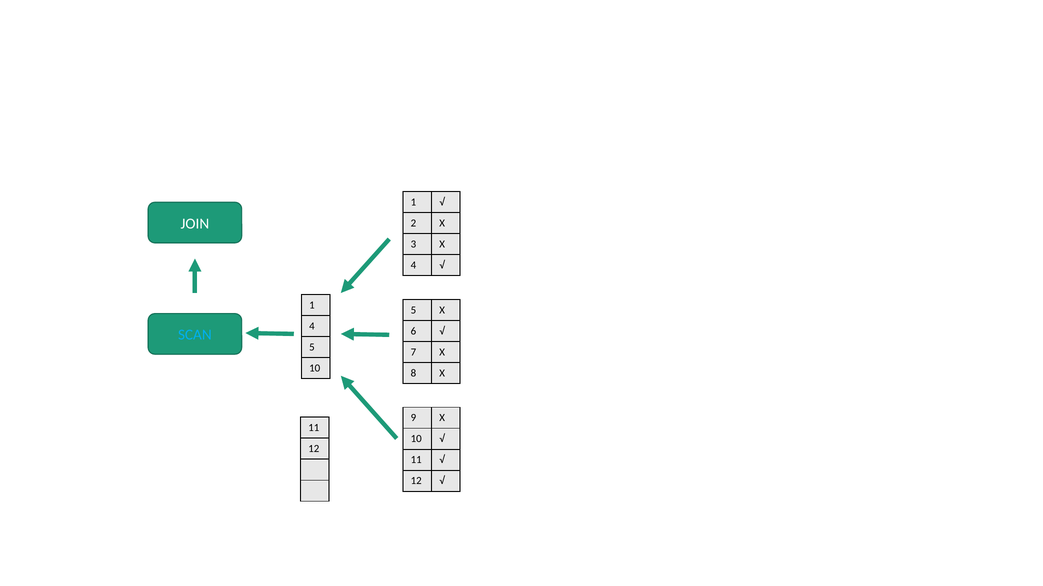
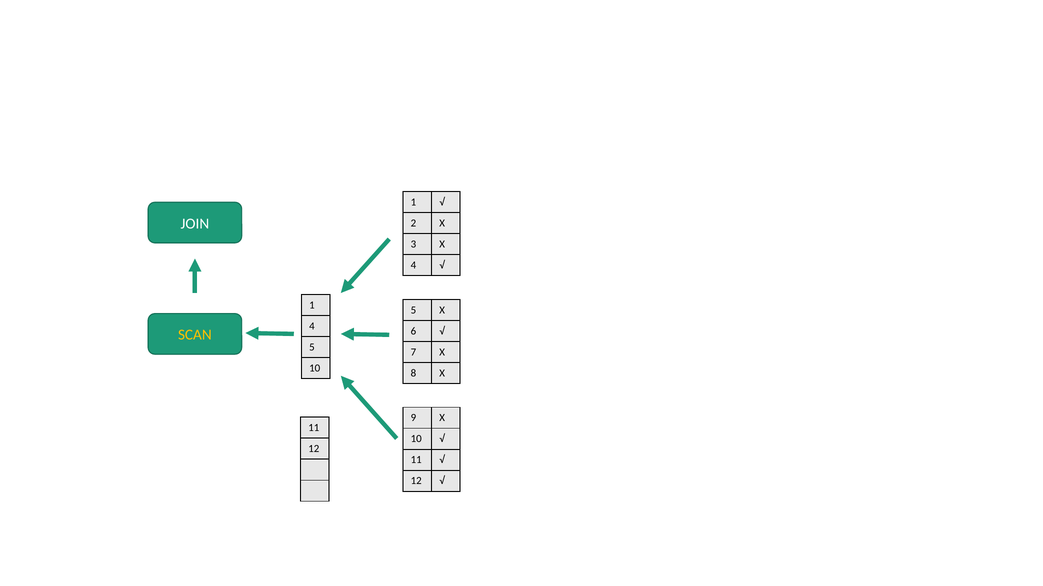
SCAN colour: light blue -> yellow (195, 335)
